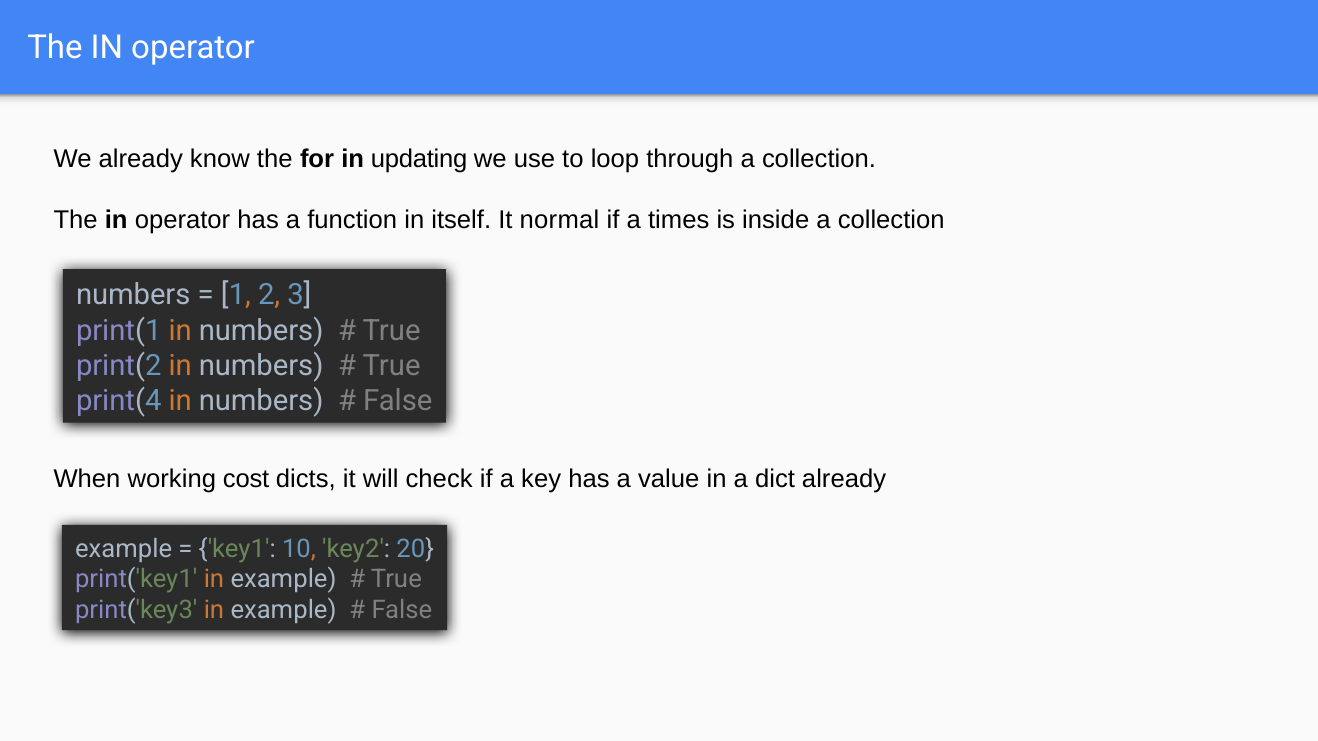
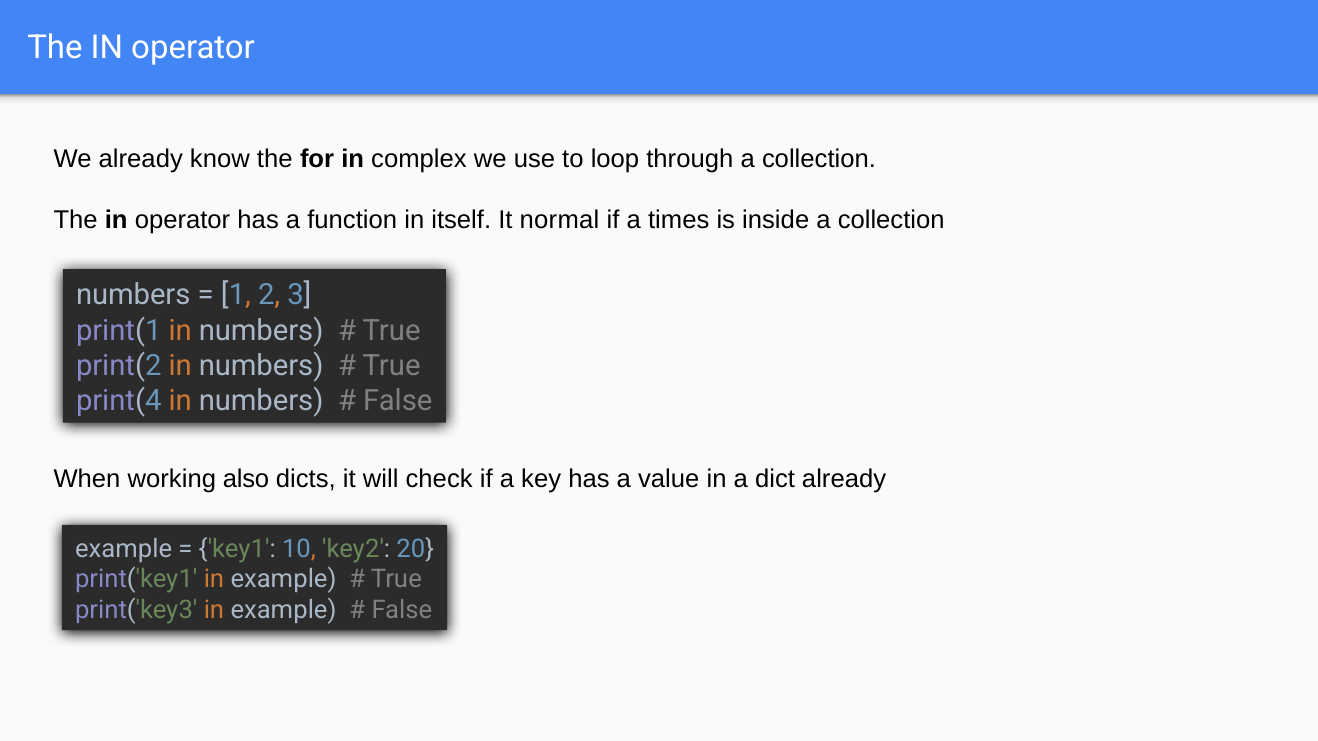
updating: updating -> complex (419, 159)
cost: cost -> also (246, 479)
